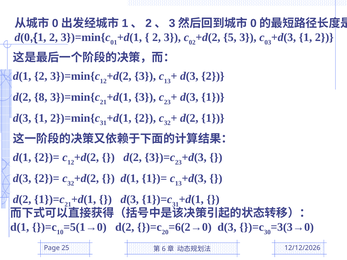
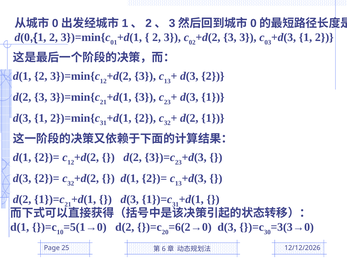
5: 5 -> 3 (230, 37)
d(2 8: 8 -> 3 (41, 97)
1})=: 1})= -> 2})= (154, 179)
